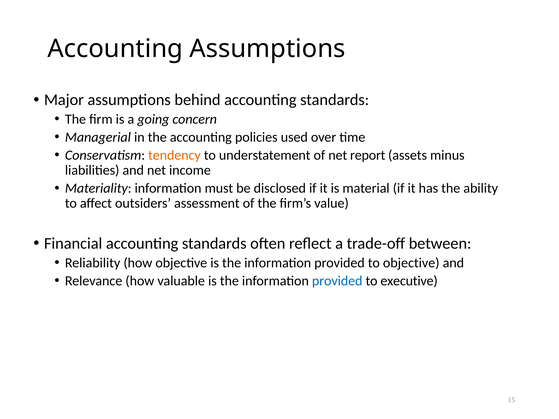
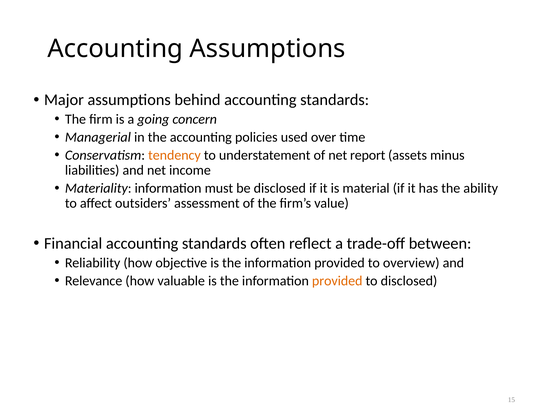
to objective: objective -> overview (411, 263)
provided colour: blue -> orange (337, 281)
to executive: executive -> disclosed (409, 281)
